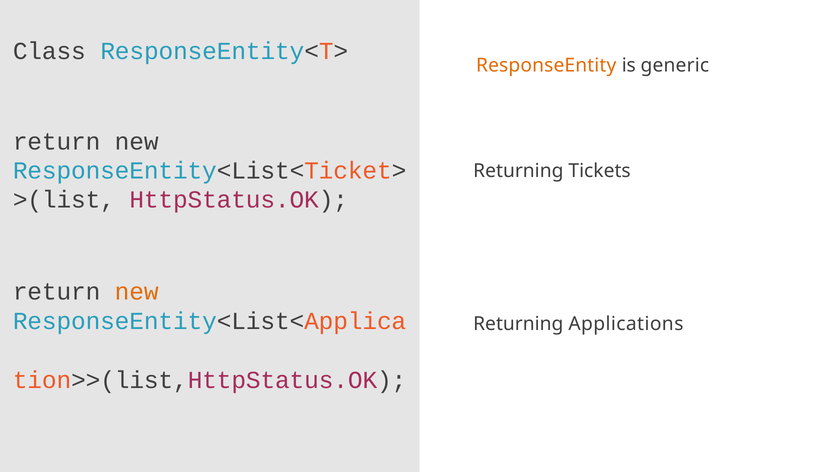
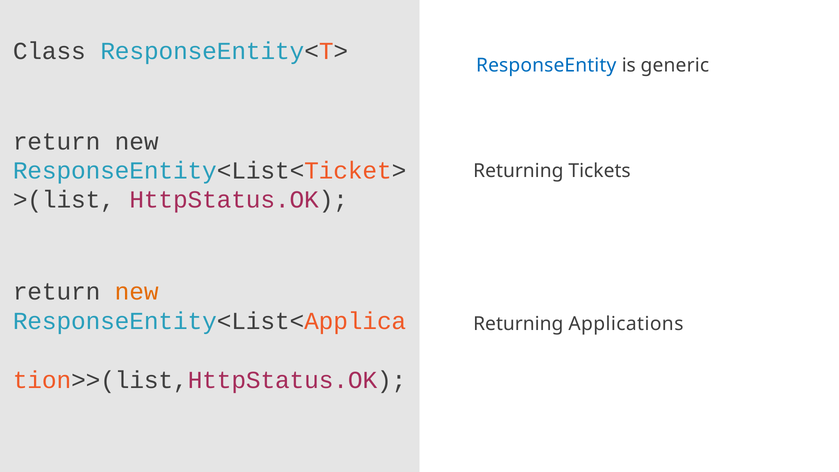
ResponseEntity colour: orange -> blue (546, 65)
